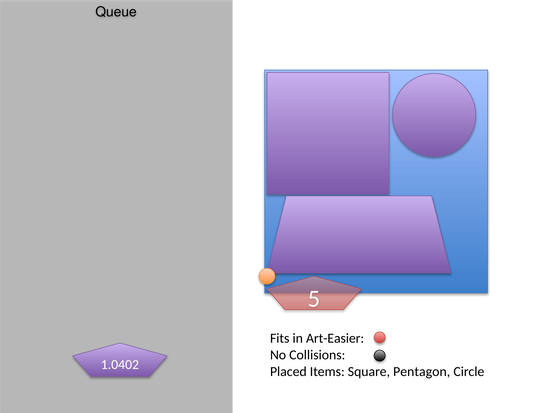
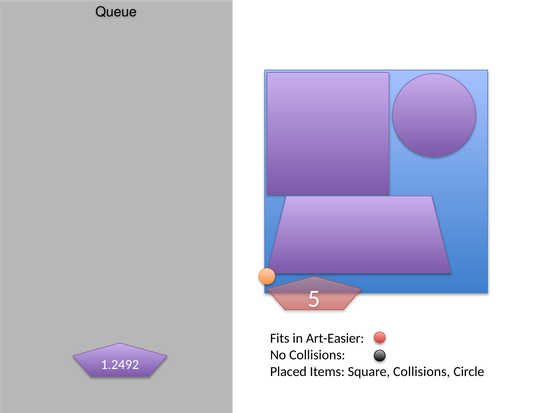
1.0402: 1.0402 -> 1.2492 (120, 365)
Square Pentagon: Pentagon -> Collisions (422, 372)
